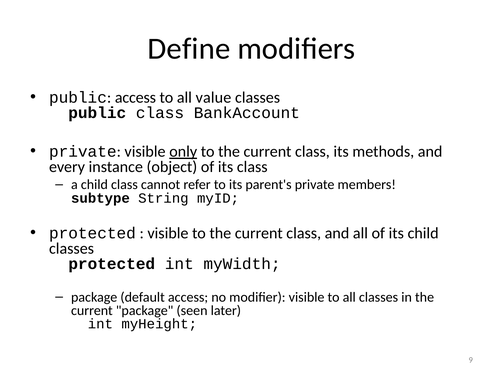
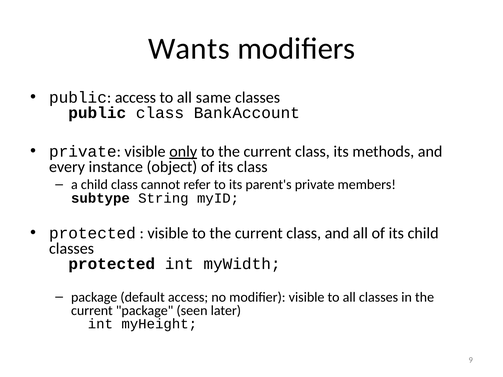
Define: Define -> Wants (189, 49)
value: value -> same (213, 98)
